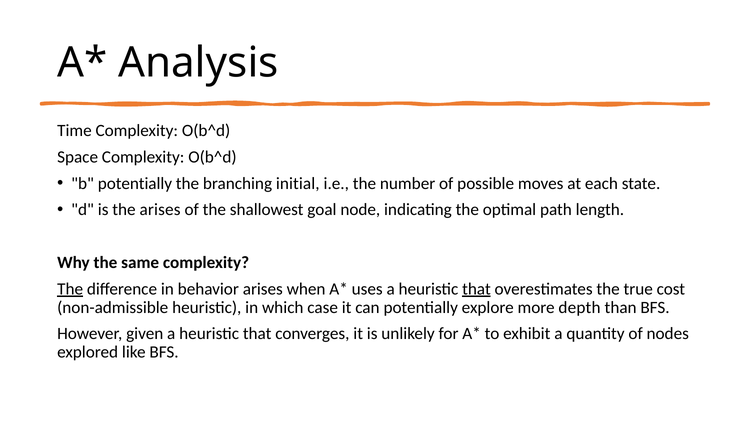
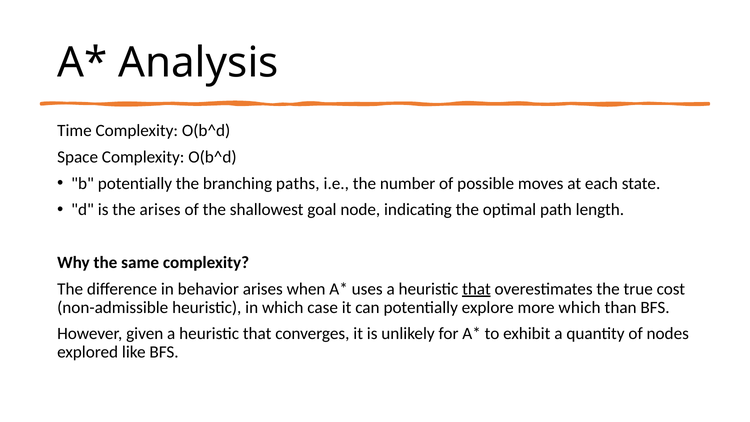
initial: initial -> paths (298, 183)
The underline: present -> none (70, 289)
more depth: depth -> which (580, 307)
